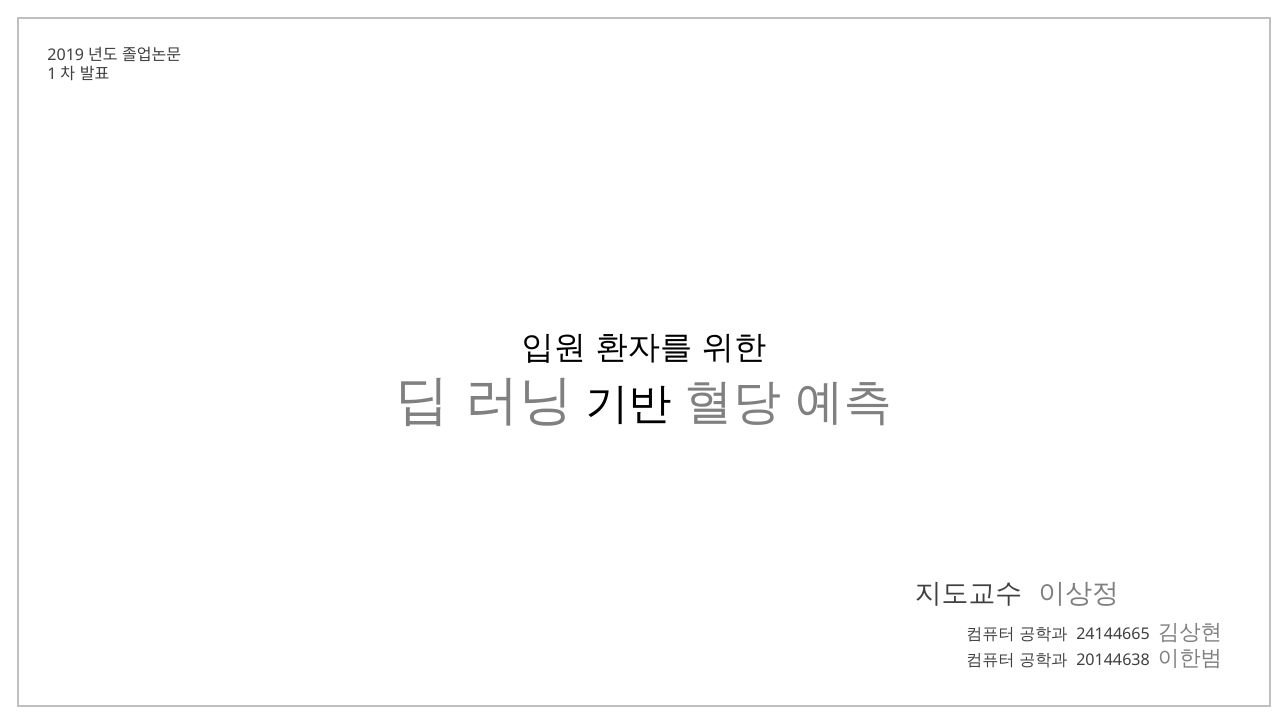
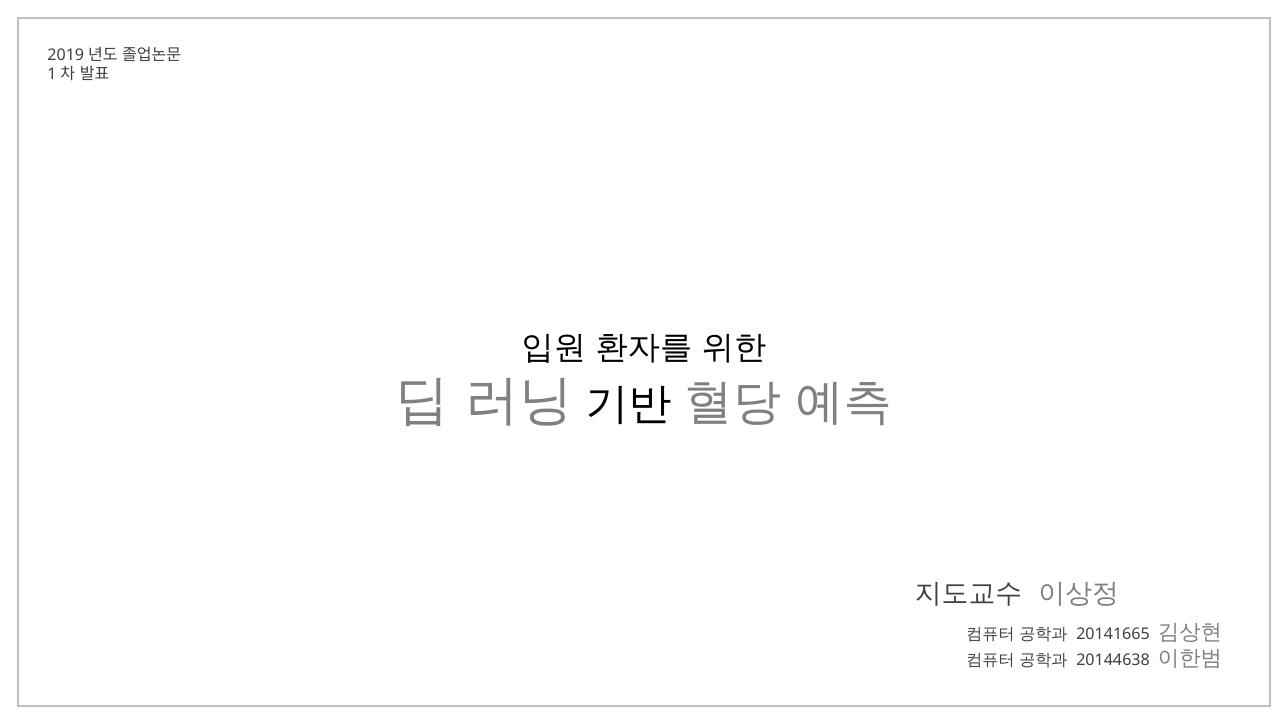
24144665: 24144665 -> 20141665 (1113, 634)
